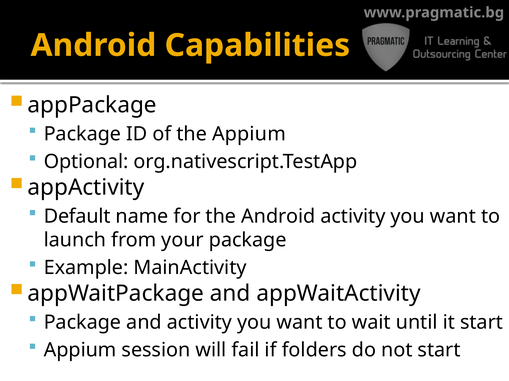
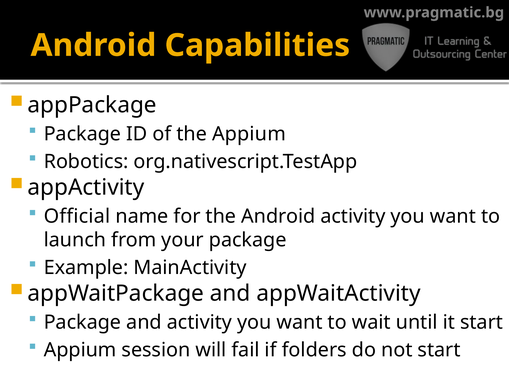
Optional: Optional -> Robotics (86, 162)
Default: Default -> Official (77, 217)
